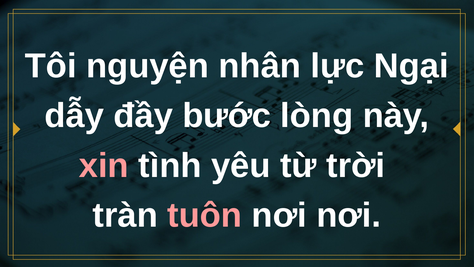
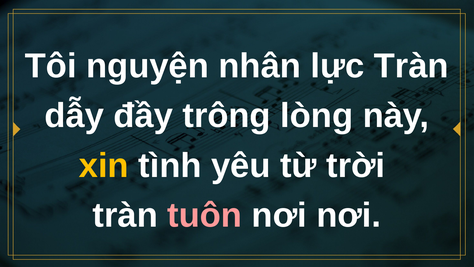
lực Ngại: Ngại -> Tràn (411, 66)
bước: bước -> trông (227, 116)
xin colour: pink -> yellow (104, 165)
